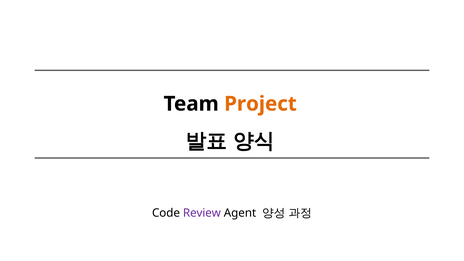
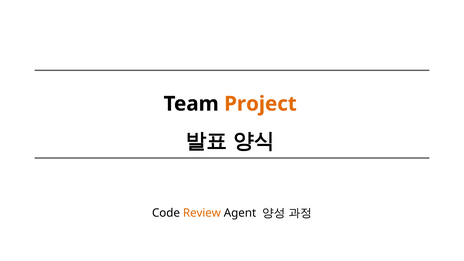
Review colour: purple -> orange (202, 213)
